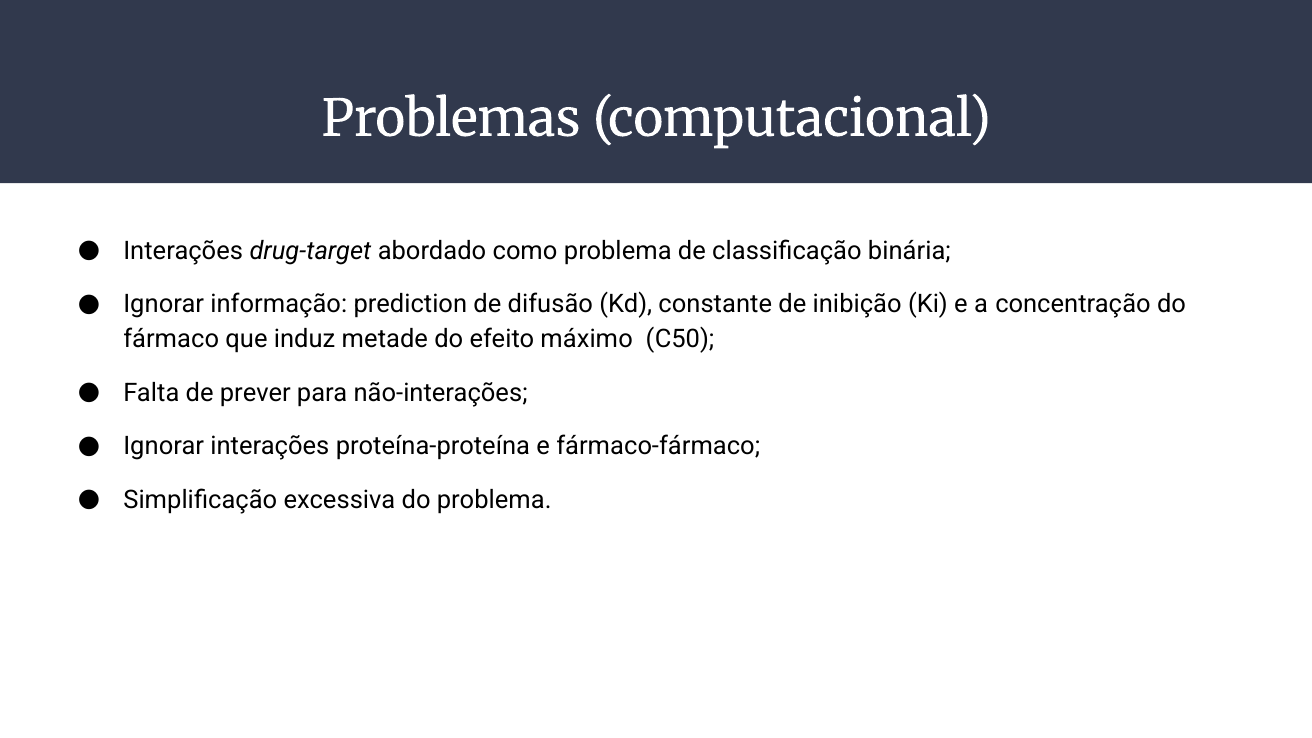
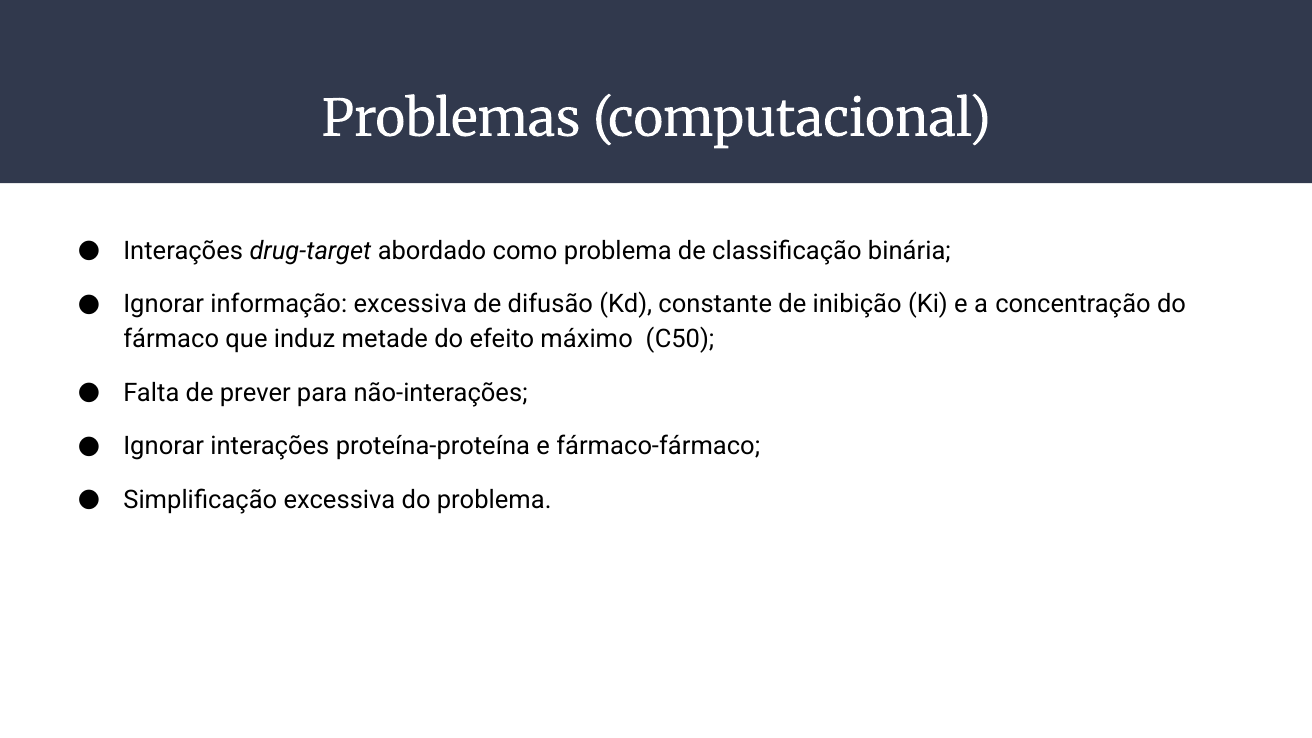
informação prediction: prediction -> excessiva (410, 304)
